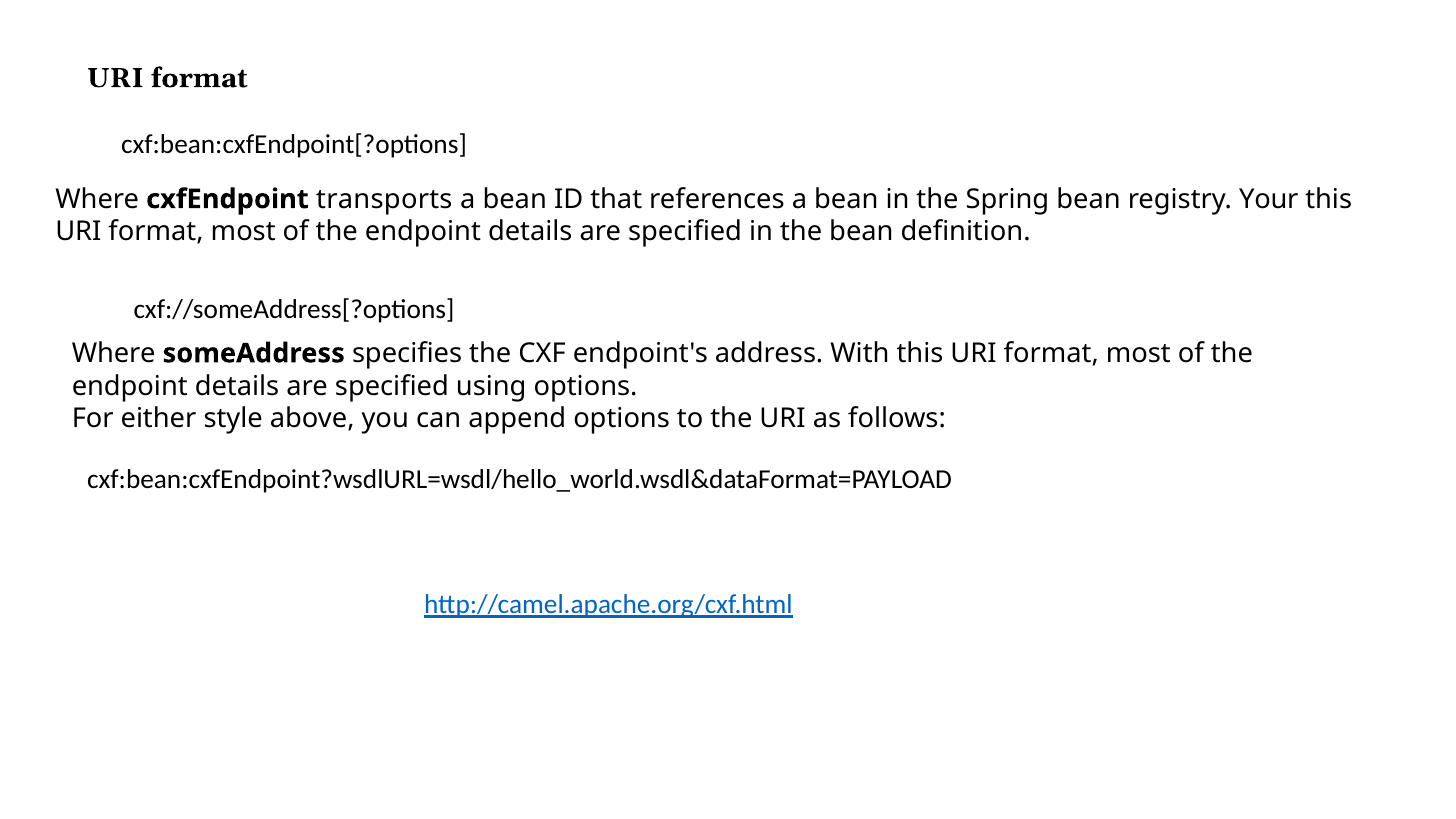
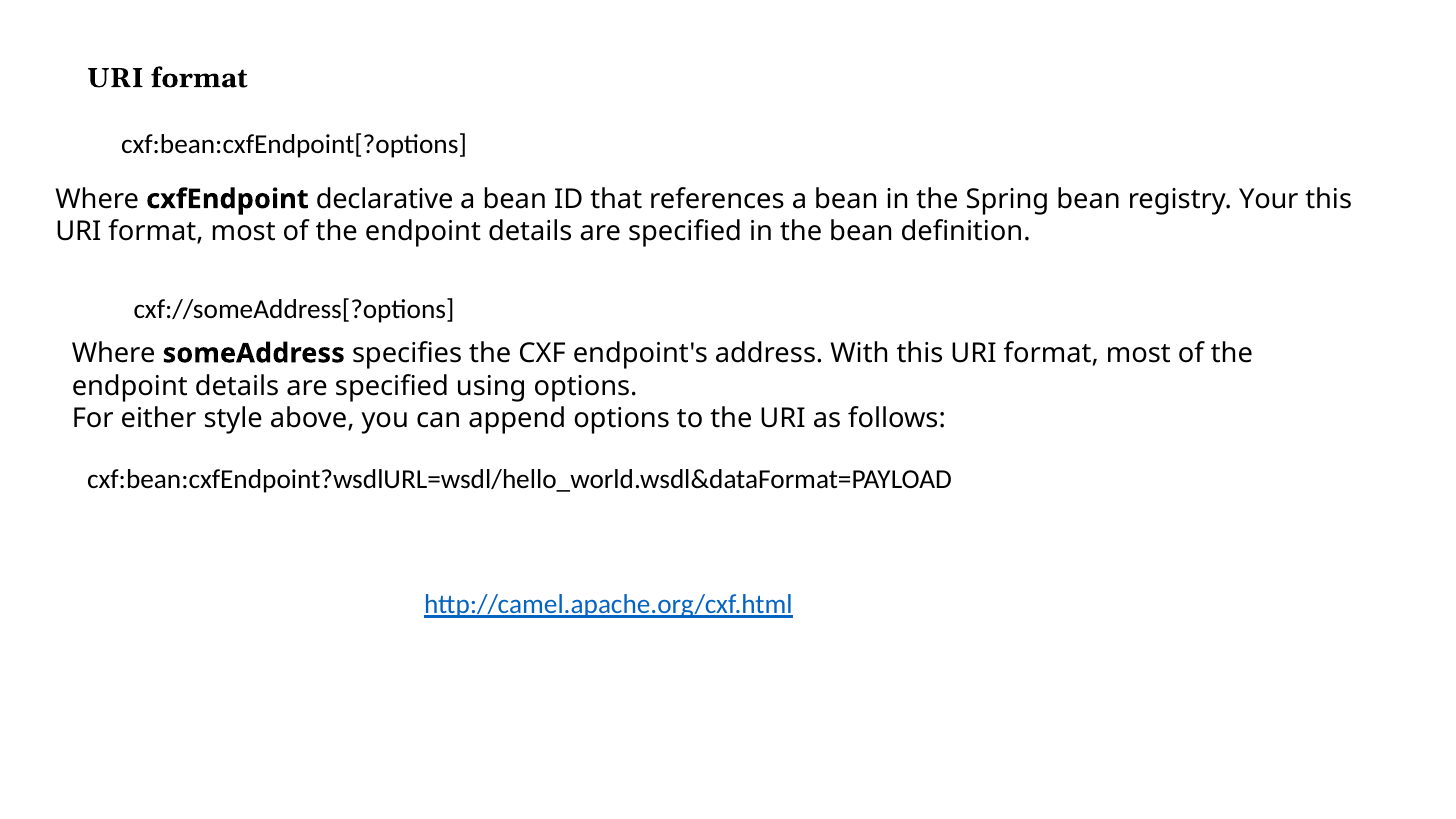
transports: transports -> declarative (385, 199)
